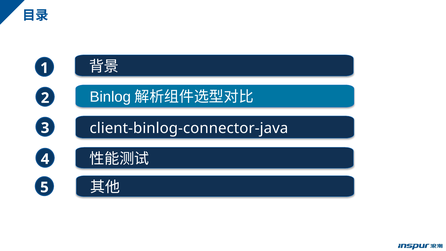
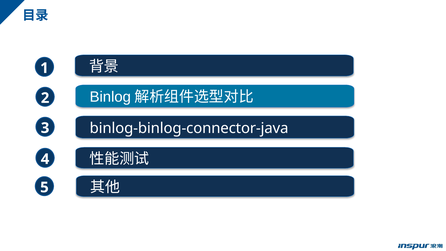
client-binlog-connector-java: client-binlog-connector-java -> binlog-binlog-connector-java (189, 128)
